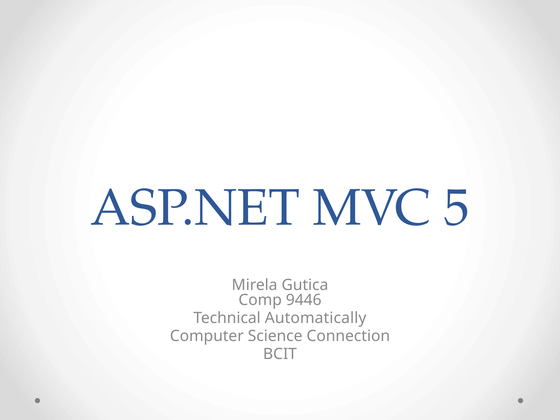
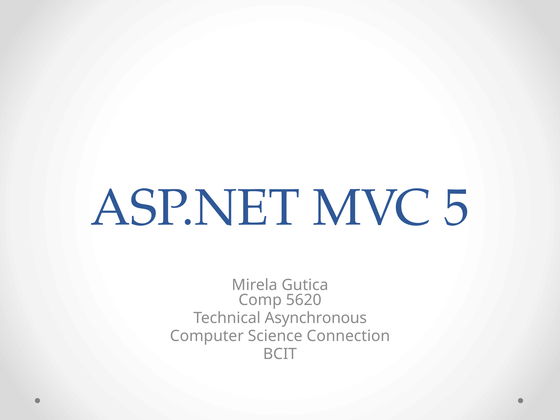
9446: 9446 -> 5620 (304, 300)
Automatically: Automatically -> Asynchronous (316, 318)
